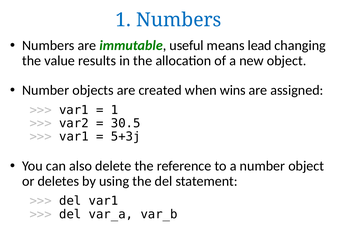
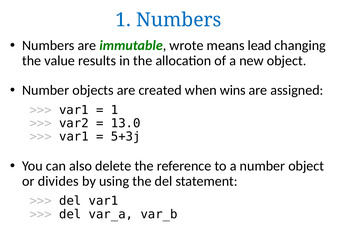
useful: useful -> wrote (187, 45)
30.5: 30.5 -> 13.0 (126, 123)
deletes: deletes -> divides (58, 181)
